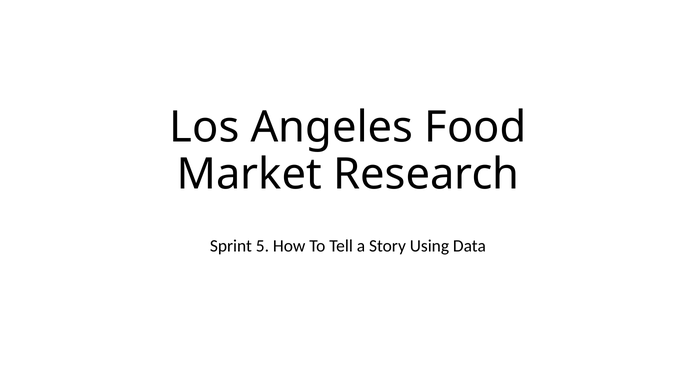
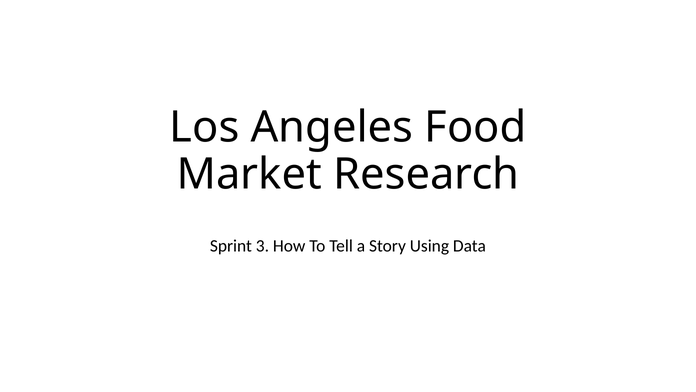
5: 5 -> 3 (262, 246)
